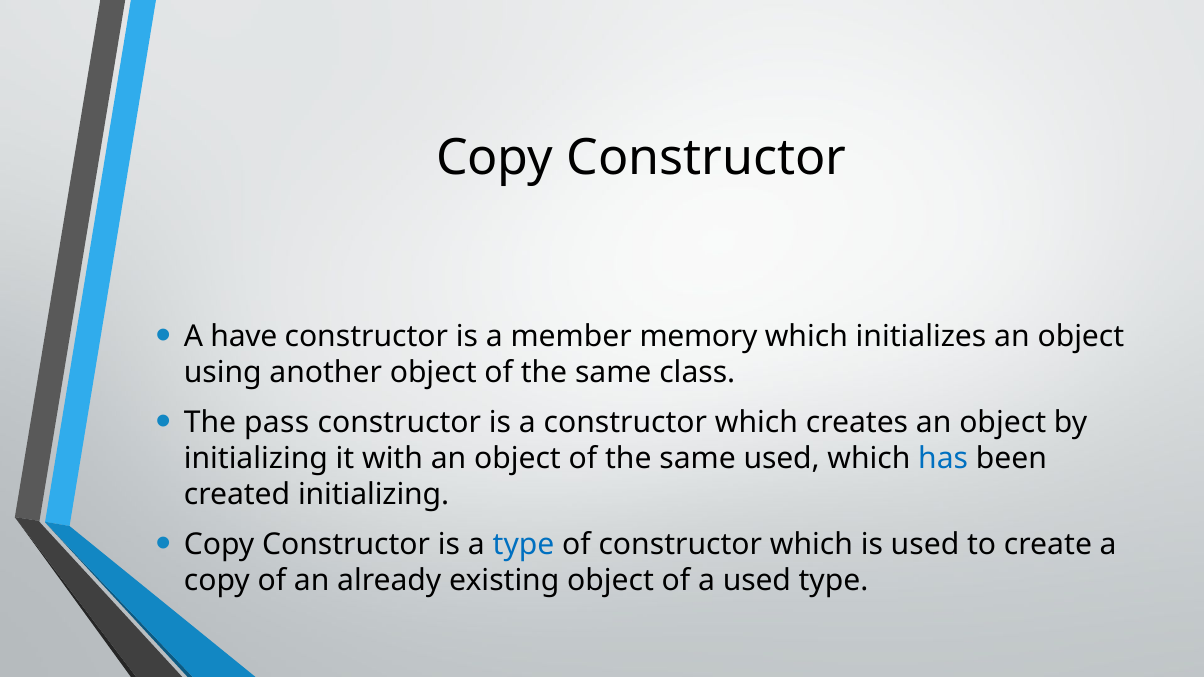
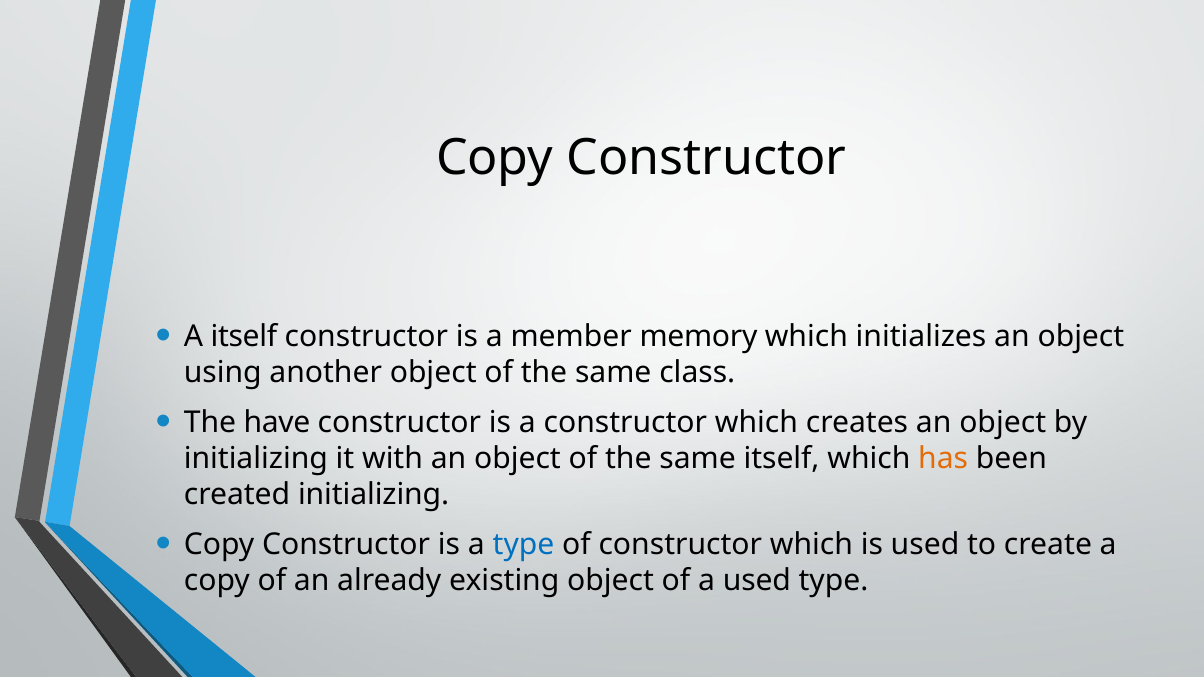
A have: have -> itself (244, 337)
pass: pass -> have (277, 422)
same used: used -> itself (782, 459)
has colour: blue -> orange (943, 459)
